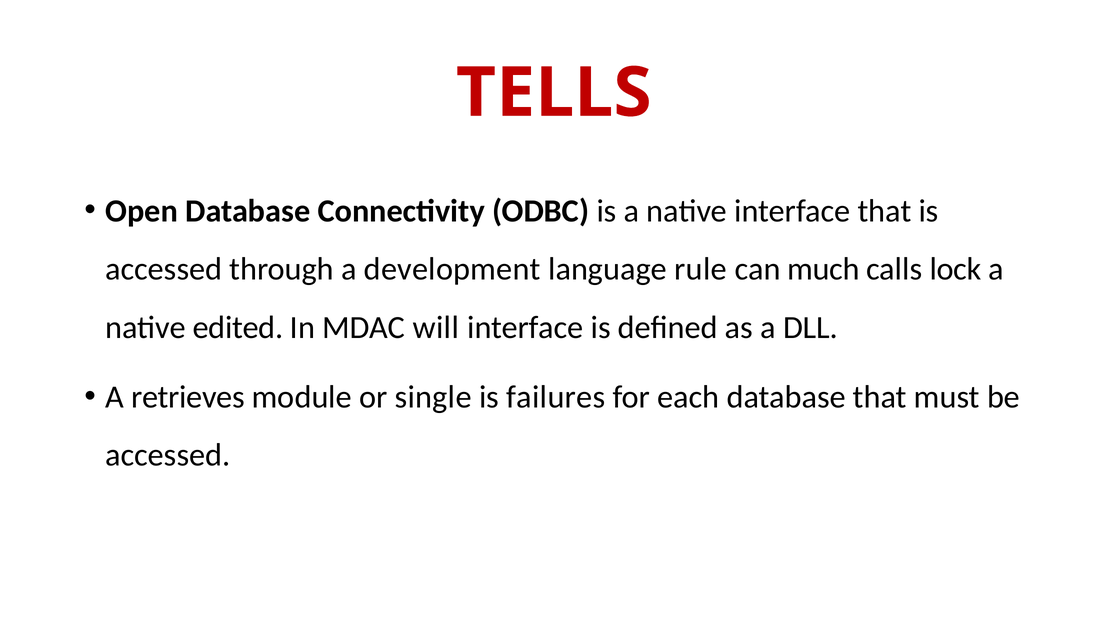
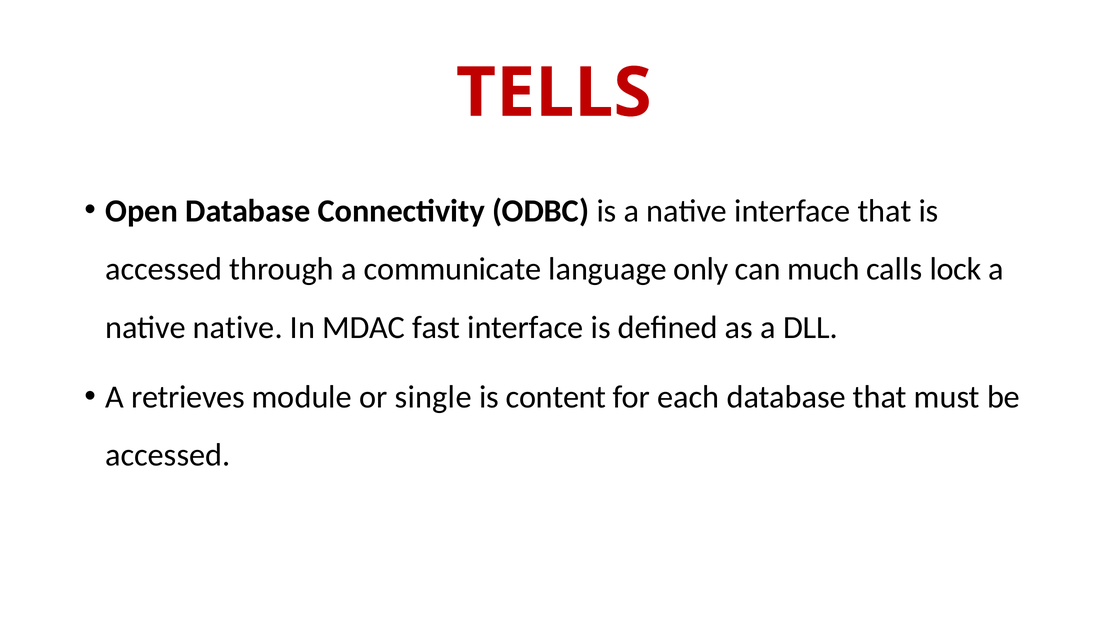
development: development -> communicate (453, 269)
rule: rule -> only (701, 269)
native edited: edited -> native (238, 328)
will: will -> fast (436, 328)
failures: failures -> content (556, 397)
